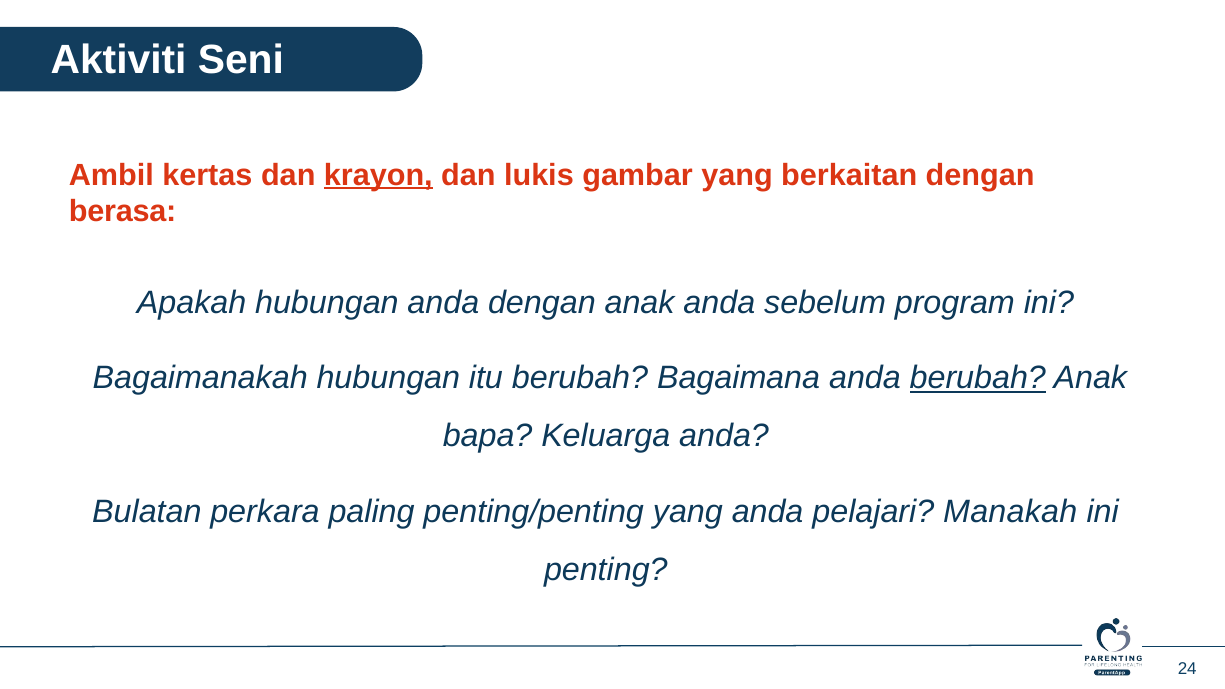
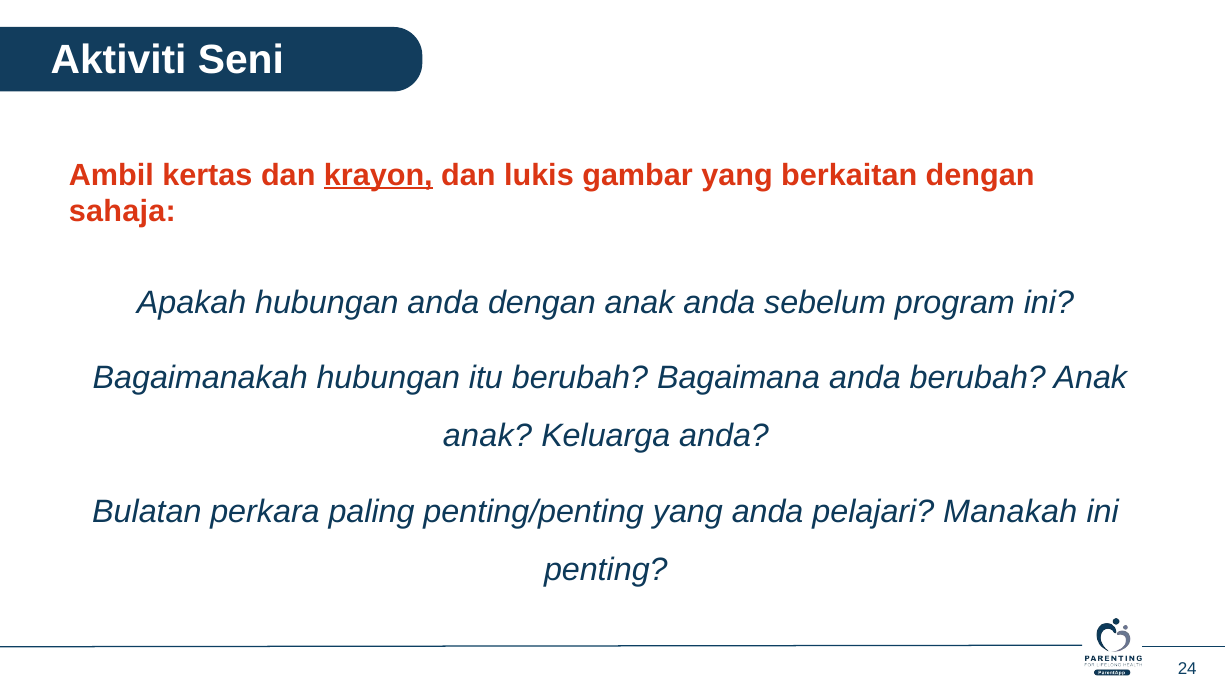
berasa: berasa -> sahaja (122, 212)
berubah underline: present -> none (978, 378)
bapa: bapa -> anak (487, 436)
